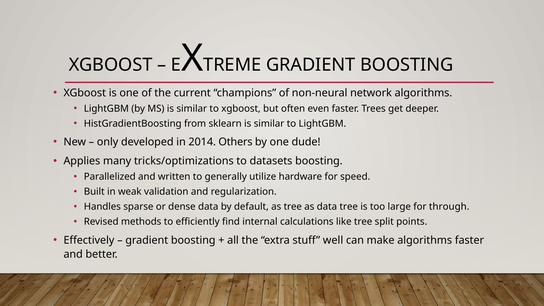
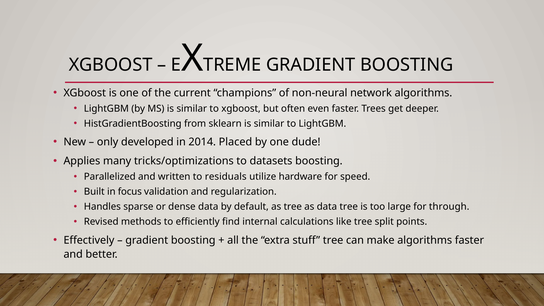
Others: Others -> Placed (235, 142)
generally: generally -> residuals (226, 177)
weak: weak -> focus (130, 192)
stuff well: well -> tree (333, 240)
